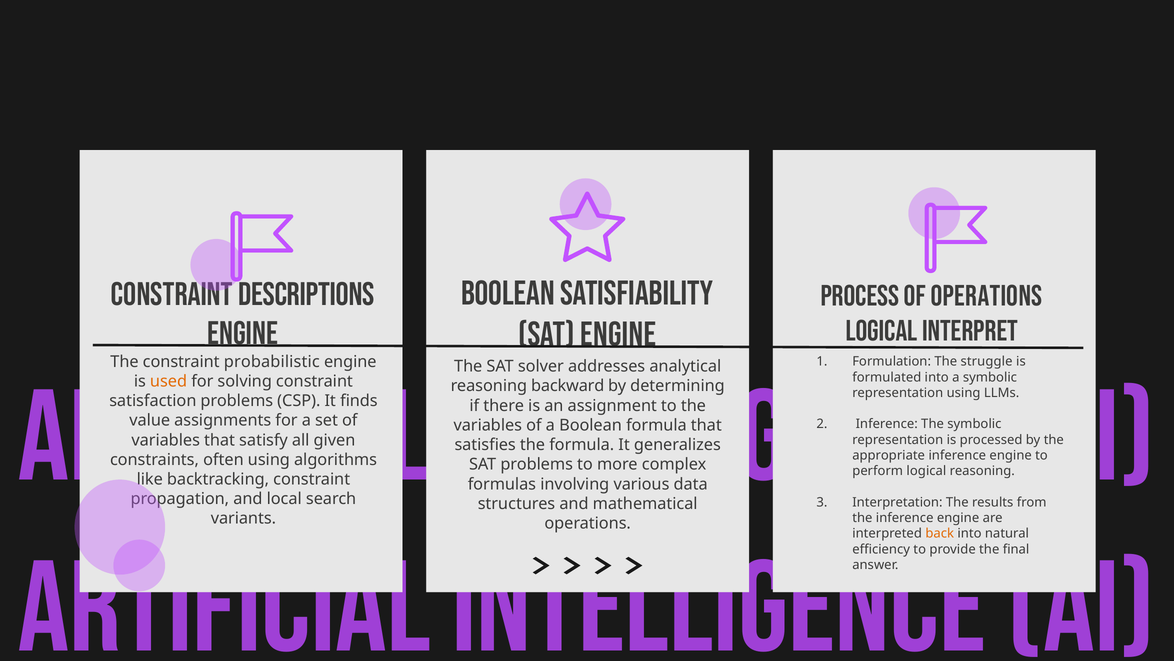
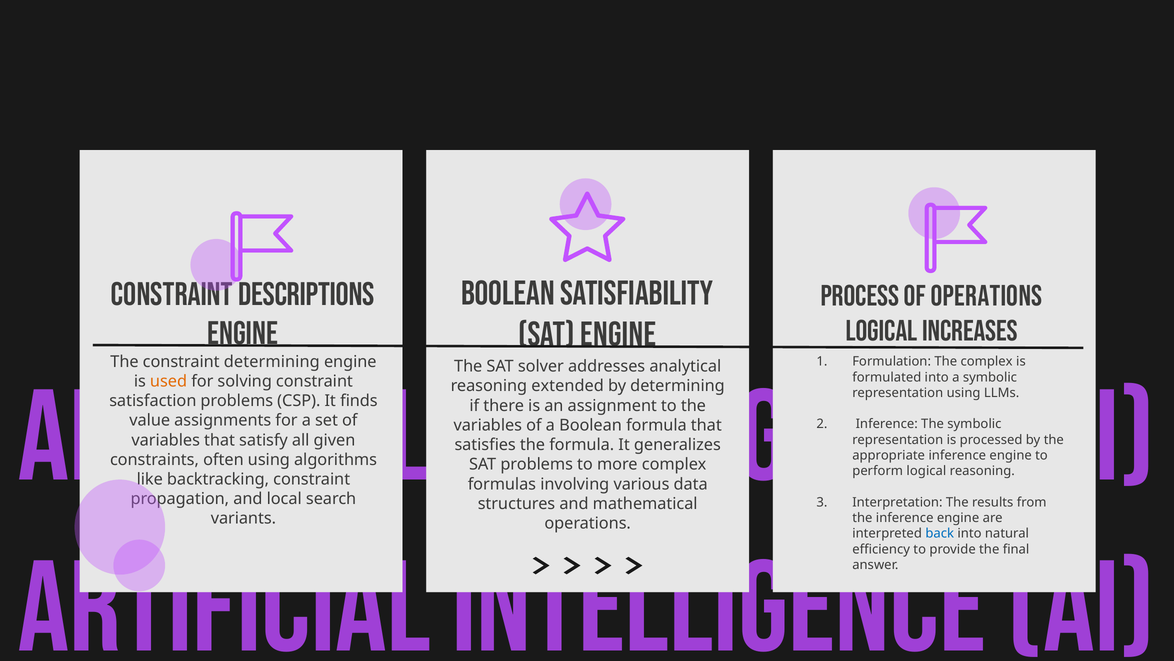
Interpret: Interpret -> Increases (970, 331)
constraint probabilistic: probabilistic -> determining (272, 361)
The struggle: struggle -> complex (987, 361)
backward: backward -> extended (568, 386)
back colour: orange -> blue (940, 533)
